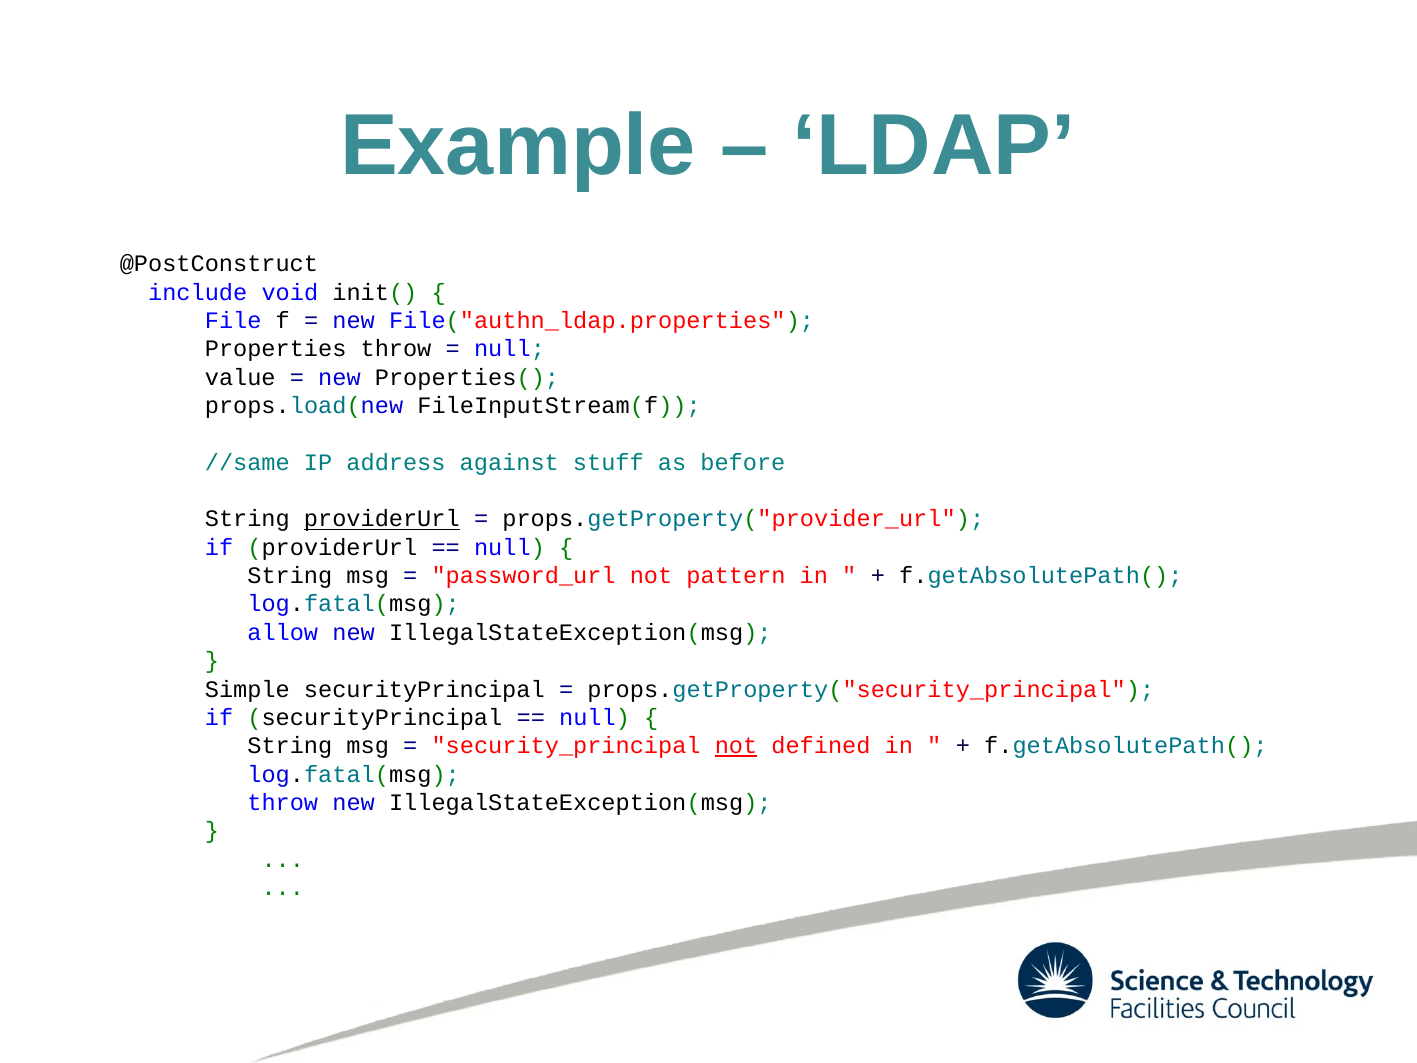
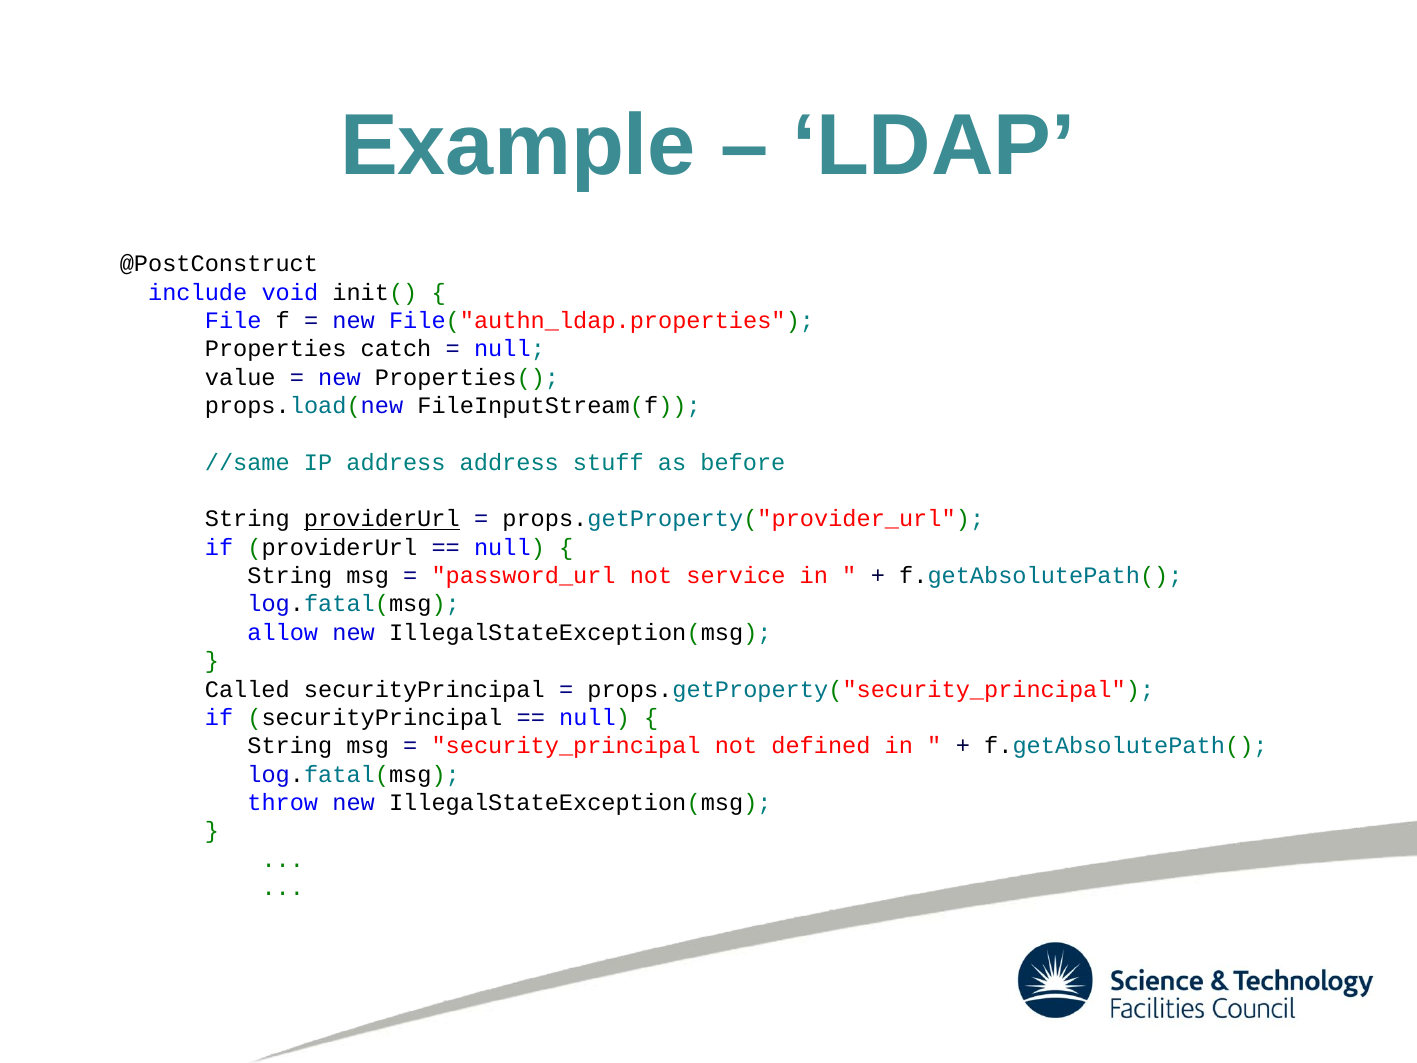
Properties throw: throw -> catch (396, 349)
address against: against -> address (509, 462)
pattern: pattern -> service (736, 576)
Simple: Simple -> Called (247, 689)
not underline: present -> none (736, 746)
